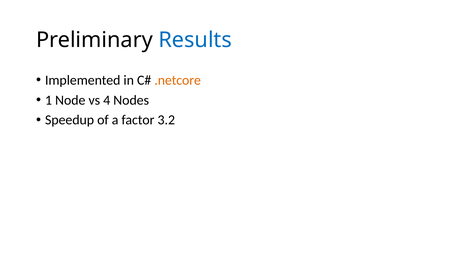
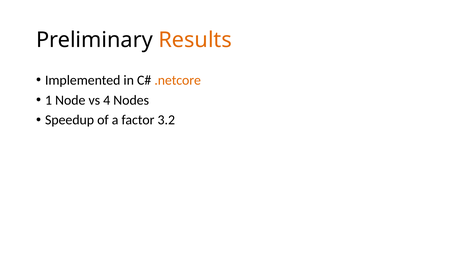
Results colour: blue -> orange (195, 40)
